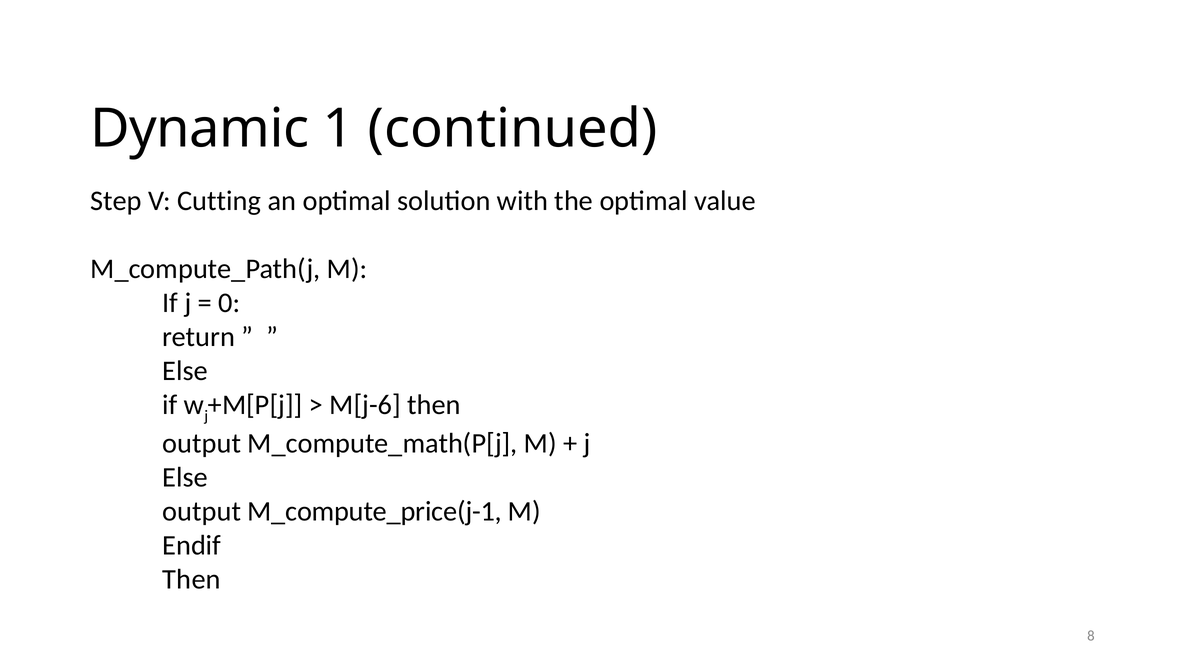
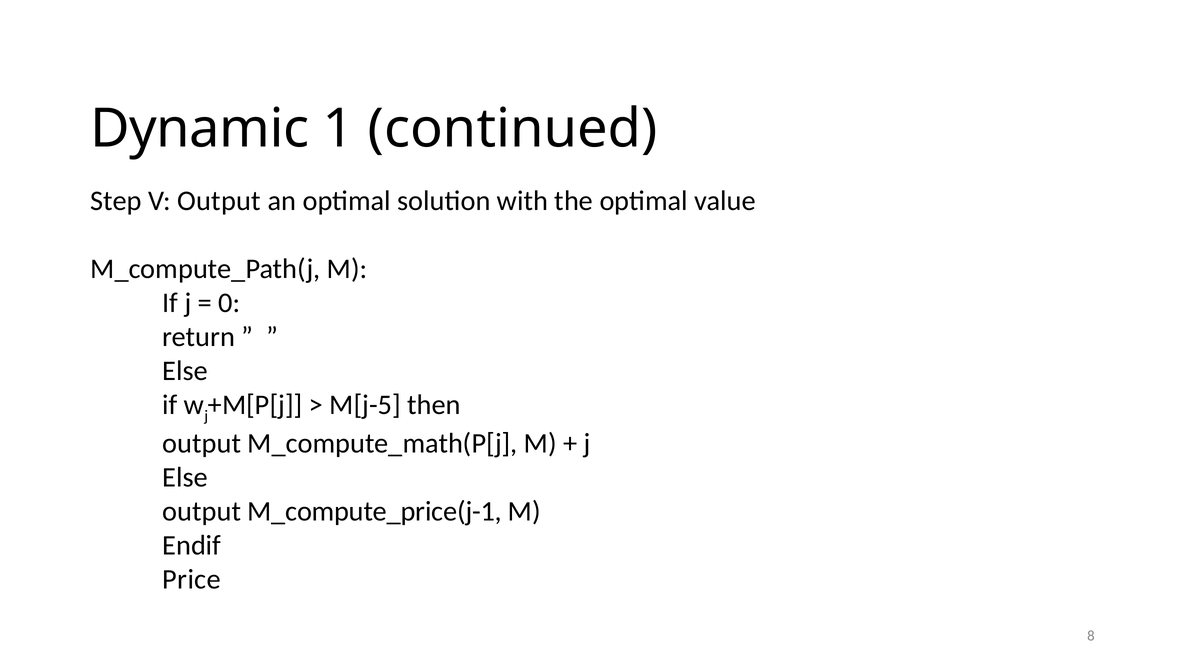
V Cutting: Cutting -> Output (219, 201)
M[j-6: M[j-6 -> M[j-5 (365, 405)
Then: Then -> Price (192, 580)
